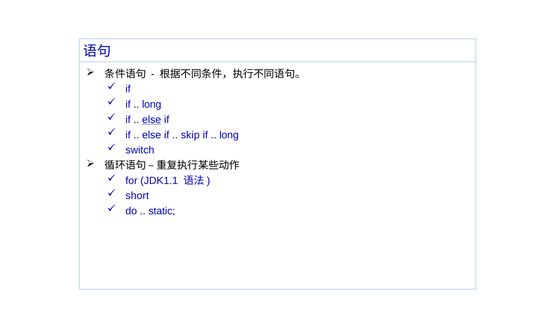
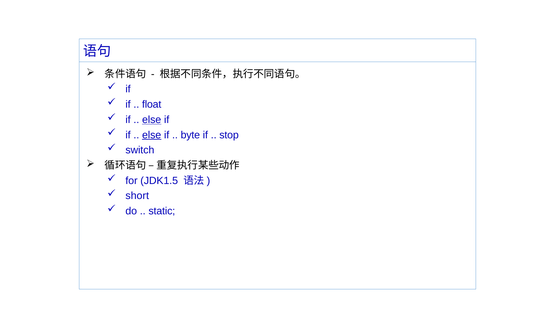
long: long -> float (152, 105)
else underline: none -> present (152, 135)
skip: skip -> byte (190, 135)
long: long -> stop (229, 135)
JDK1.1: JDK1.1 -> JDK1.5 (159, 181)
